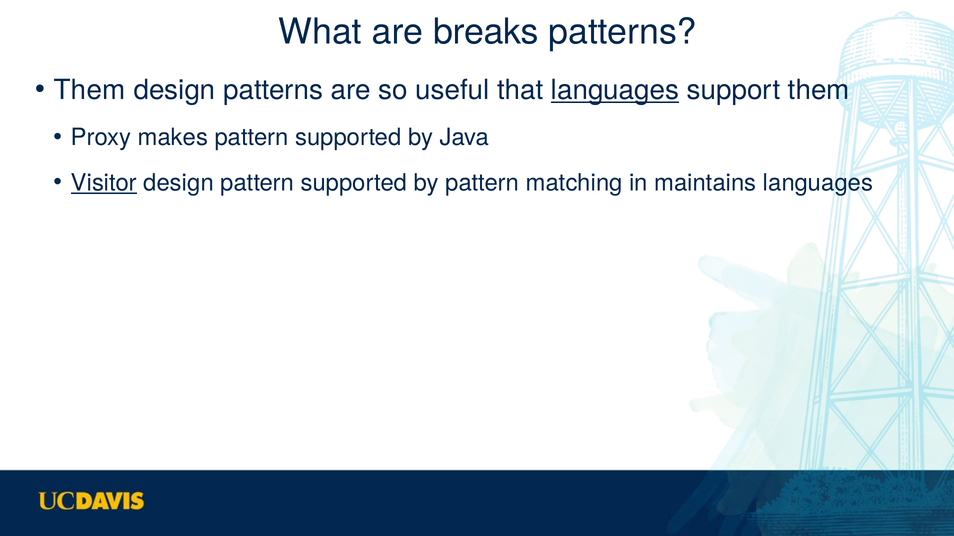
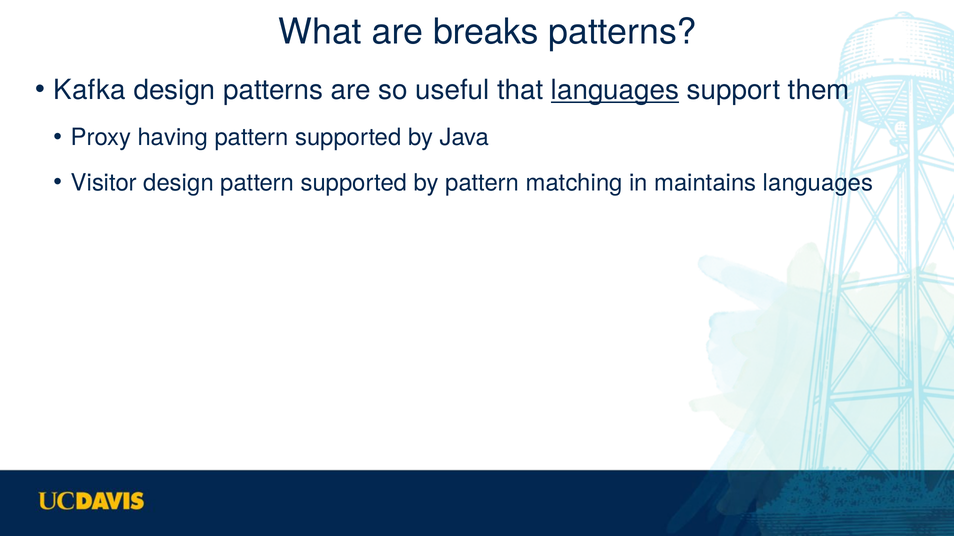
Them: Them -> Kafka (90, 90)
makes: makes -> having (173, 138)
Visitor underline: present -> none (104, 183)
